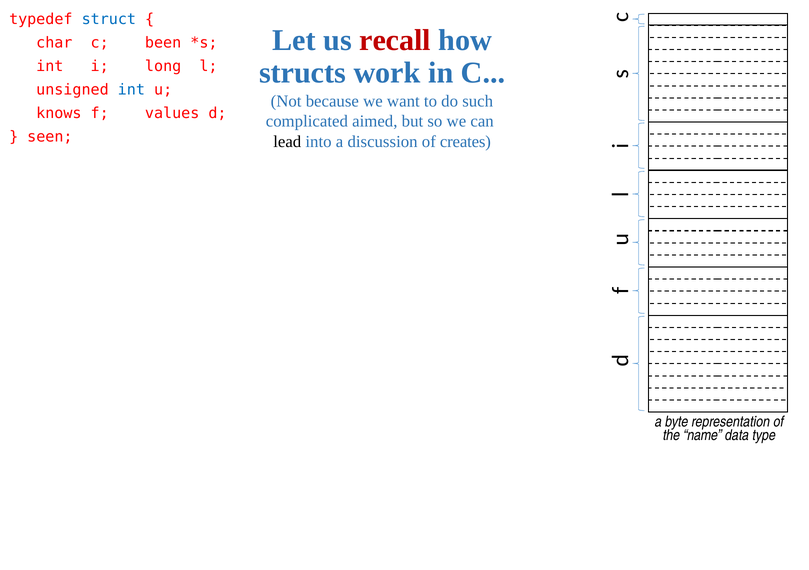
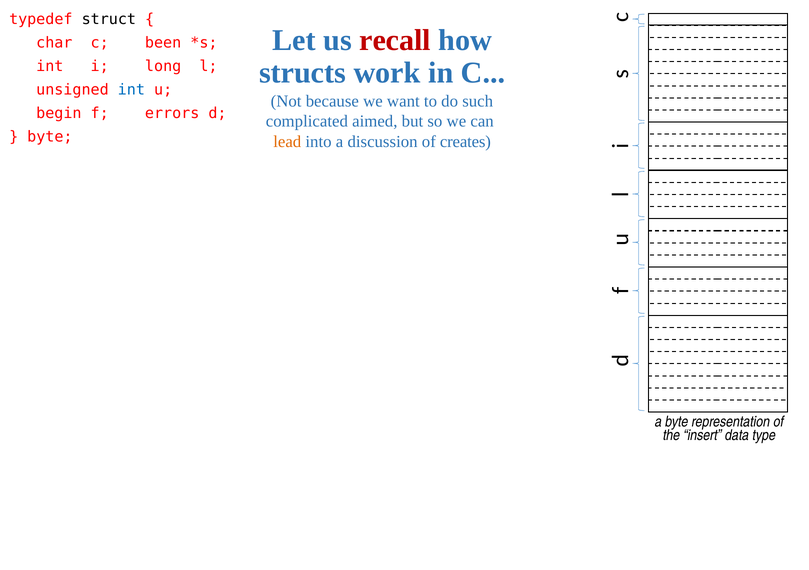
struct colour: blue -> black (109, 19)
knows: knows -> begin (59, 113)
values: values -> errors (172, 113)
seen: seen -> byte (50, 137)
lead colour: black -> orange (287, 142)
name: name -> insert (702, 435)
